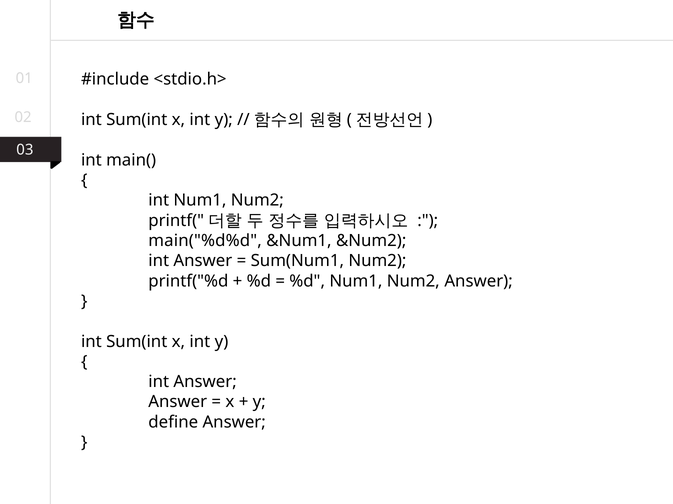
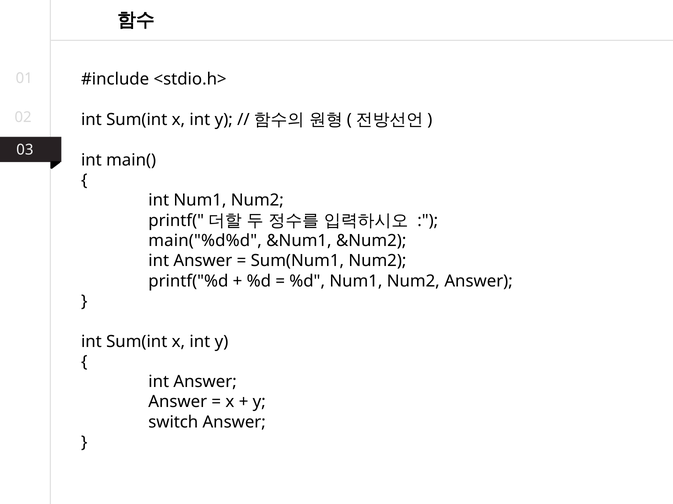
define: define -> switch (173, 423)
